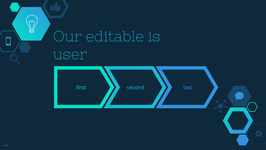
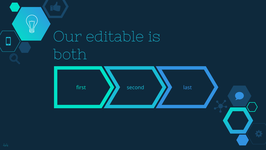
user: user -> both (70, 54)
